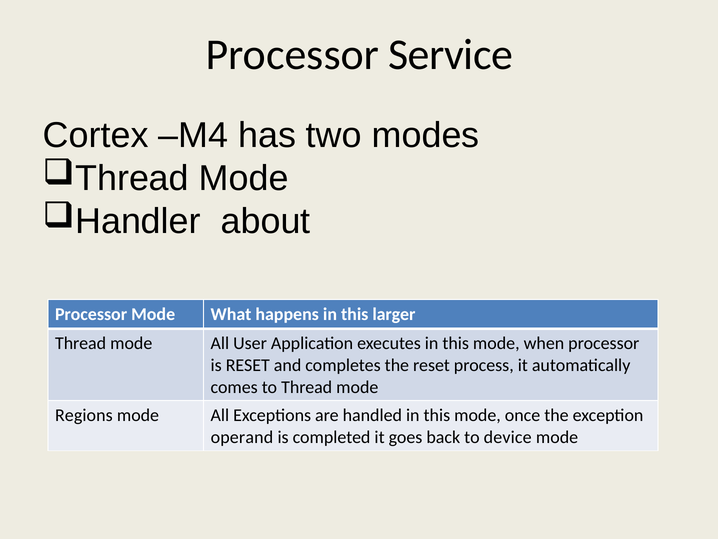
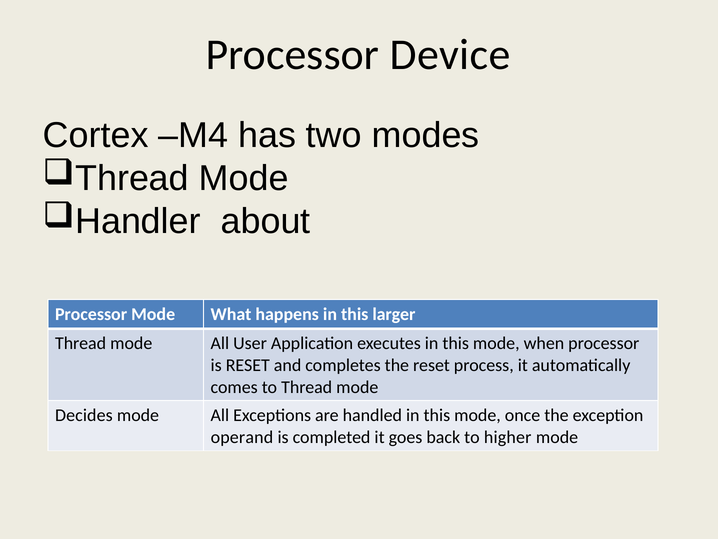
Service: Service -> Device (450, 54)
Regions: Regions -> Decides (84, 415)
device: device -> higher (508, 437)
